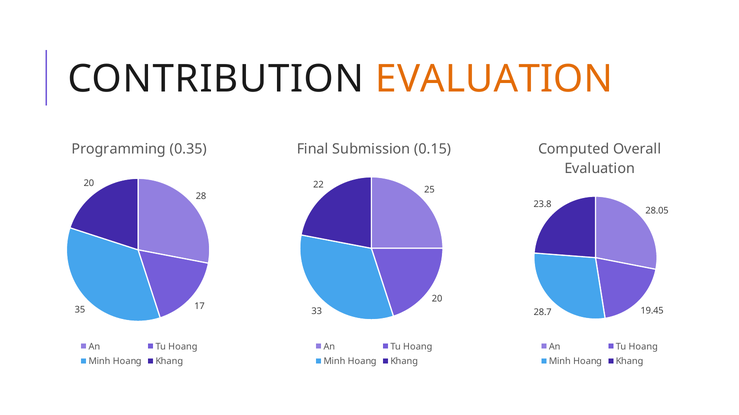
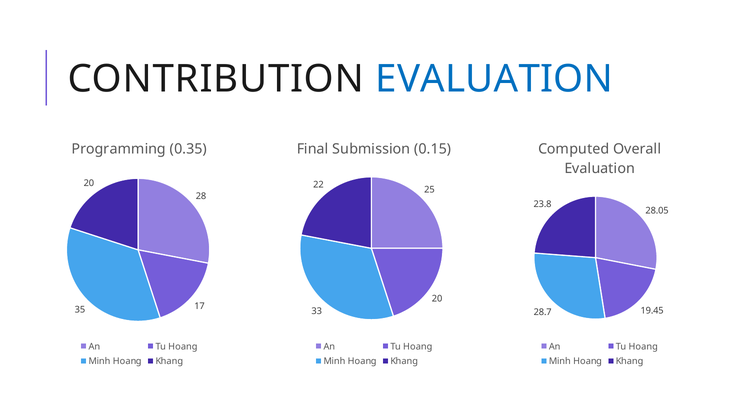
EVALUATION colour: orange -> blue (494, 79)
